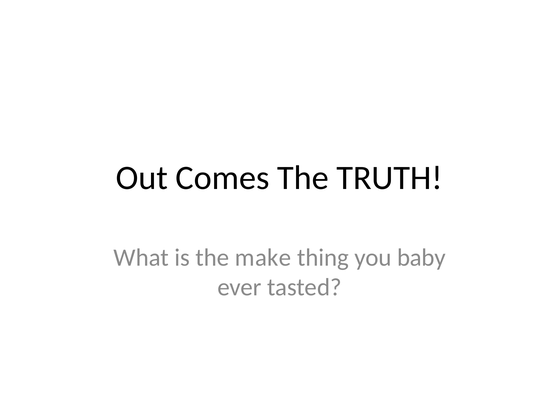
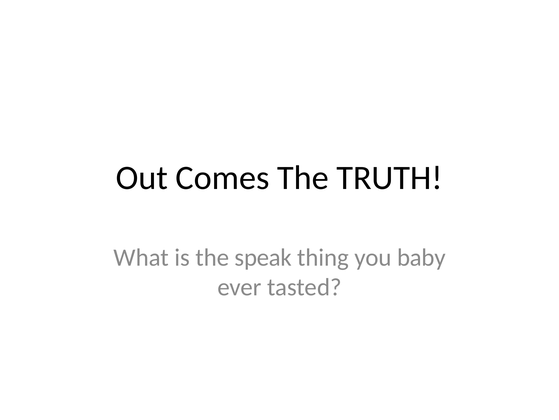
make: make -> speak (263, 257)
